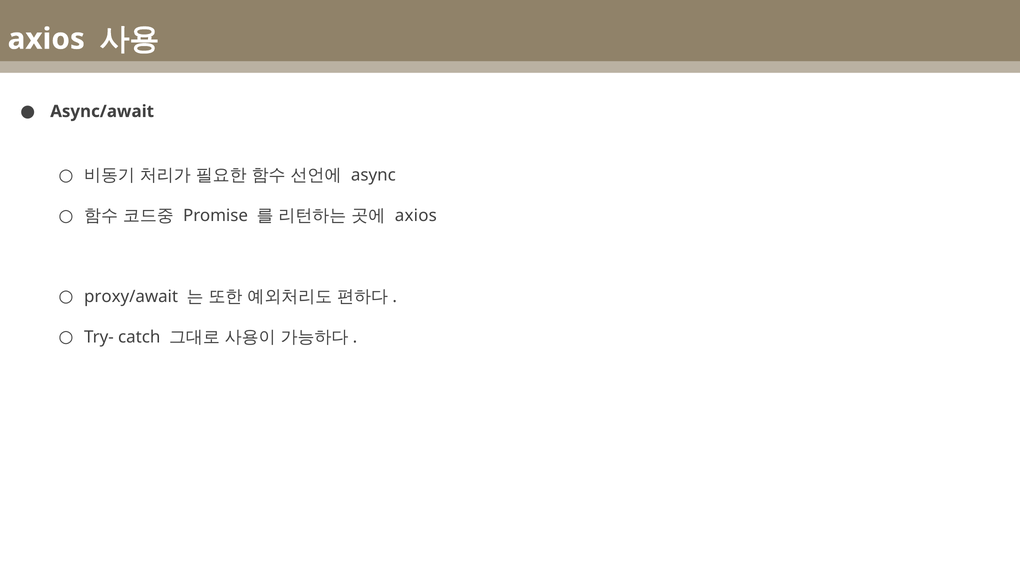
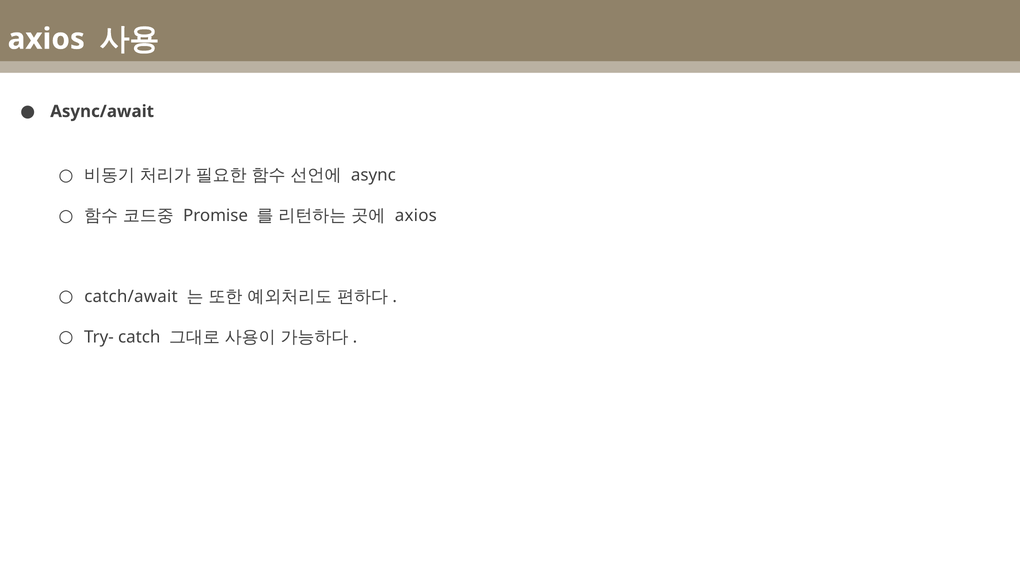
proxy/await: proxy/await -> catch/await (131, 296)
